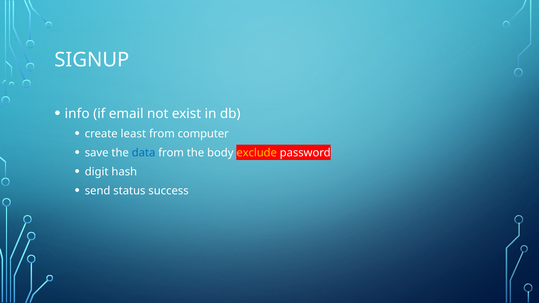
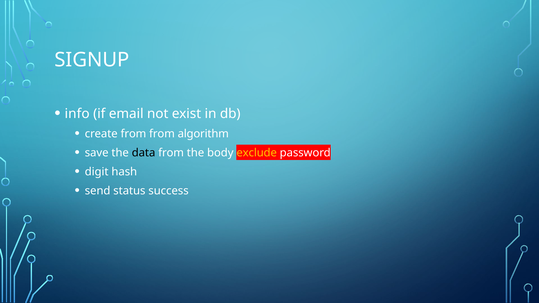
create least: least -> from (133, 134)
computer: computer -> algorithm (203, 134)
data colour: blue -> black (144, 153)
